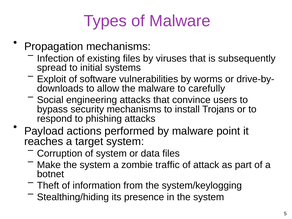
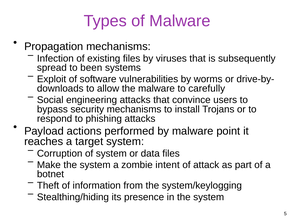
initial: initial -> been (91, 68)
traffic: traffic -> intent (168, 165)
